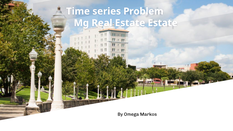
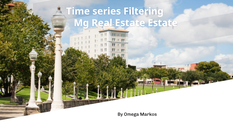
Problem: Problem -> Filtering (143, 11)
